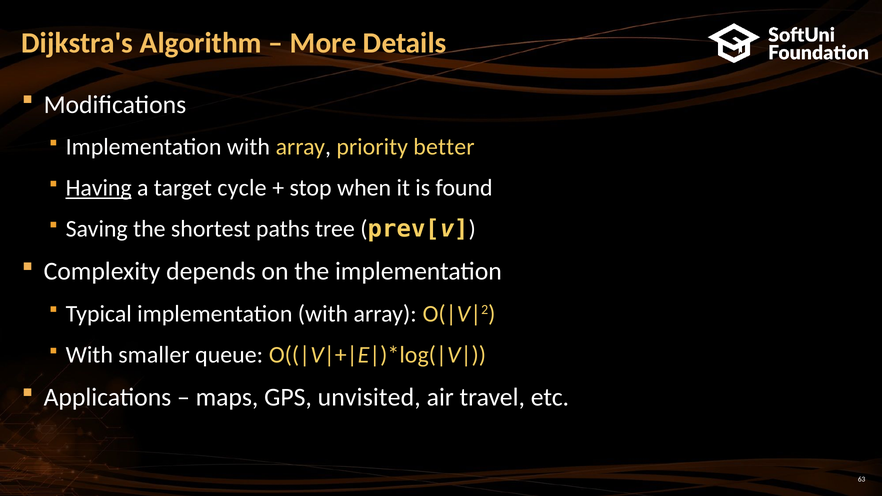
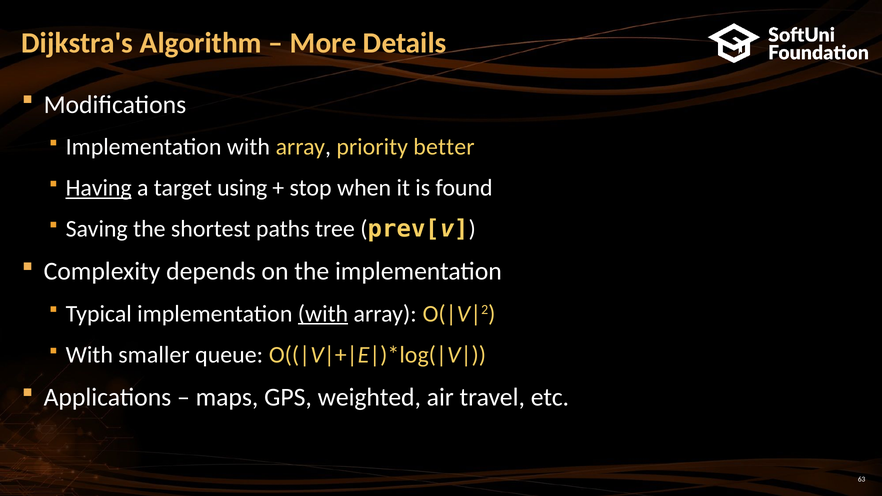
cycle: cycle -> using (242, 188)
with underline: none -> present (323, 314)
unvisited: unvisited -> weighted (369, 397)
